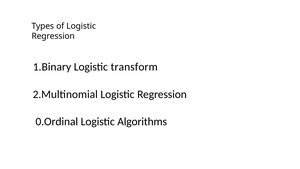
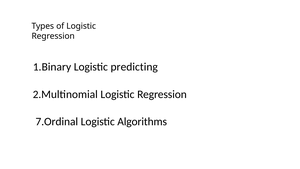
transform: transform -> predicting (134, 67)
0.Ordinal: 0.Ordinal -> 7.Ordinal (57, 121)
